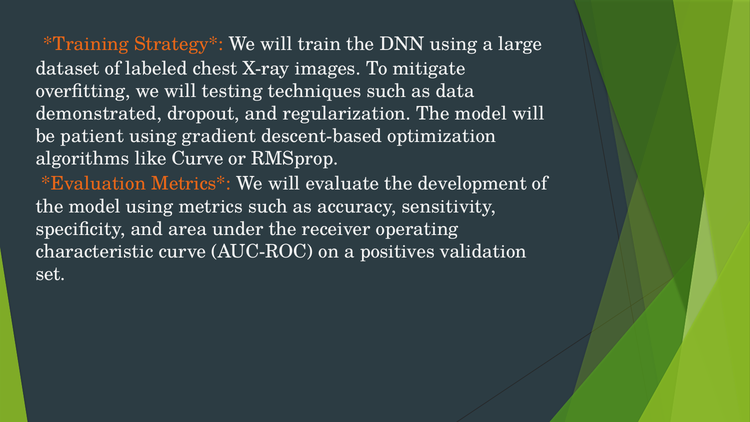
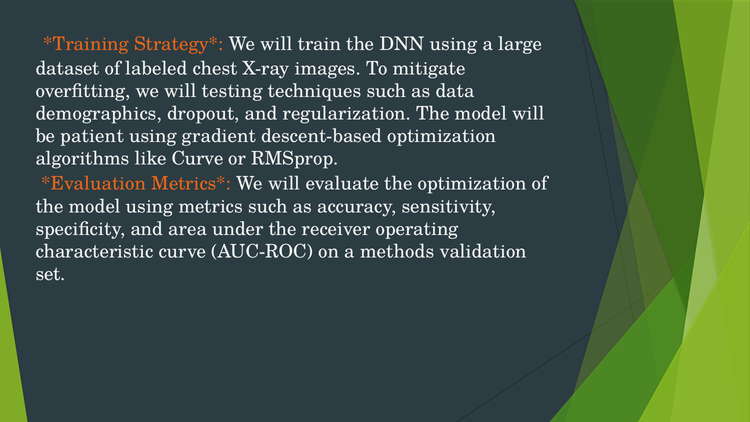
demonstrated: demonstrated -> demographics (99, 113)
the development: development -> optimization (472, 183)
positives: positives -> methods (397, 251)
